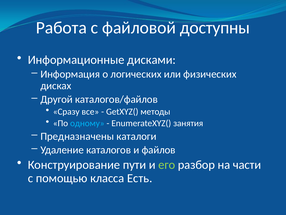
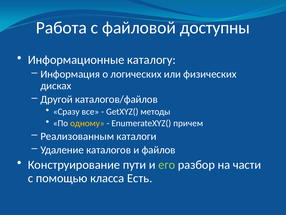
дисками: дисками -> каталогу (152, 60)
одному colour: light blue -> yellow (87, 123)
занятия: занятия -> причем (188, 123)
Предназначены: Предназначены -> Реализованным (77, 136)
